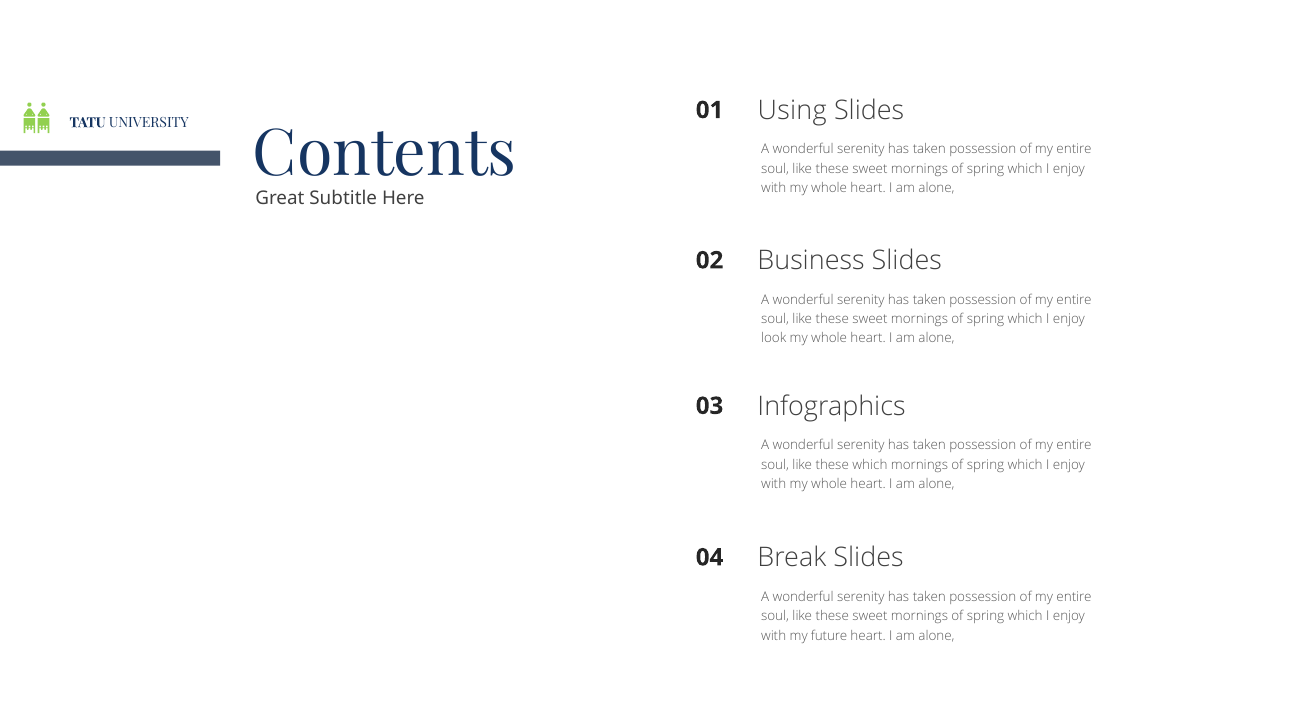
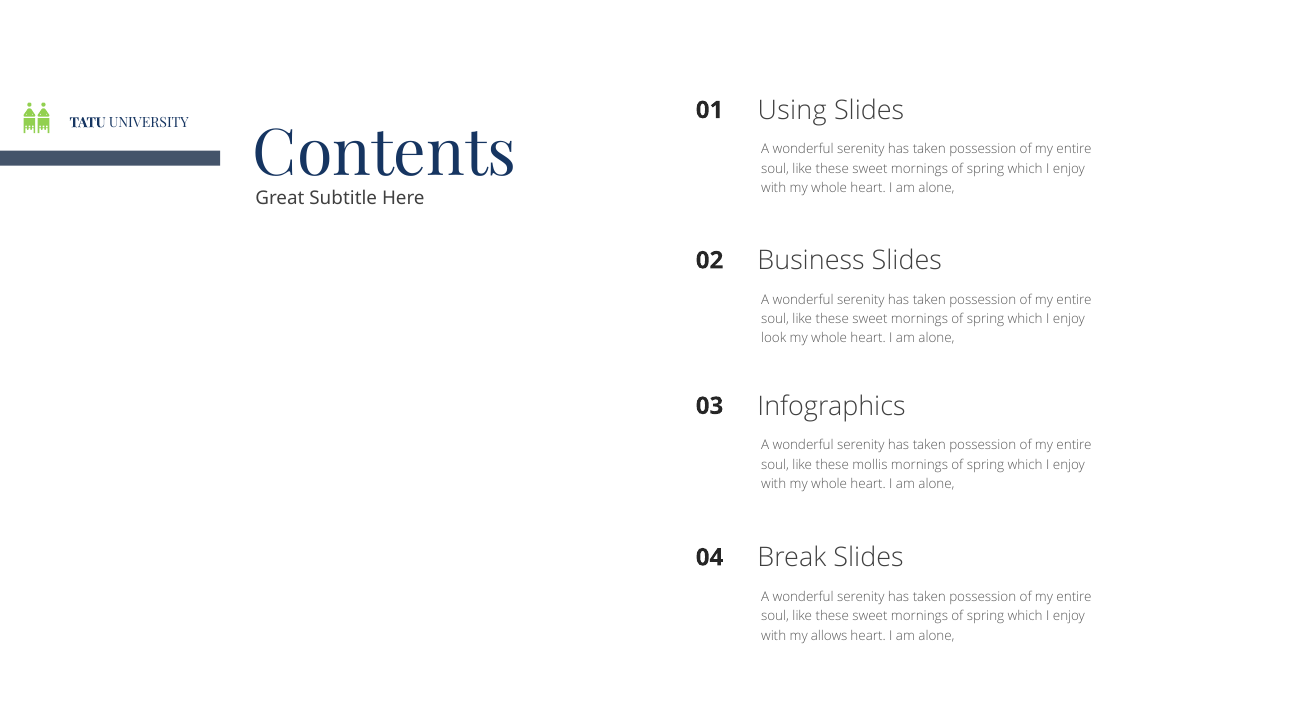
these which: which -> mollis (870, 465)
future: future -> allows (829, 635)
